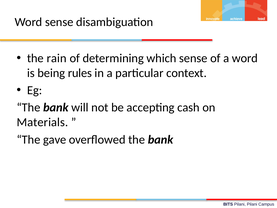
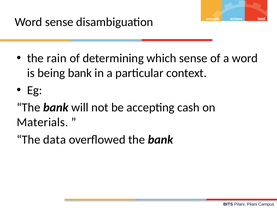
being rules: rules -> bank (80, 73)
gave: gave -> data (55, 139)
